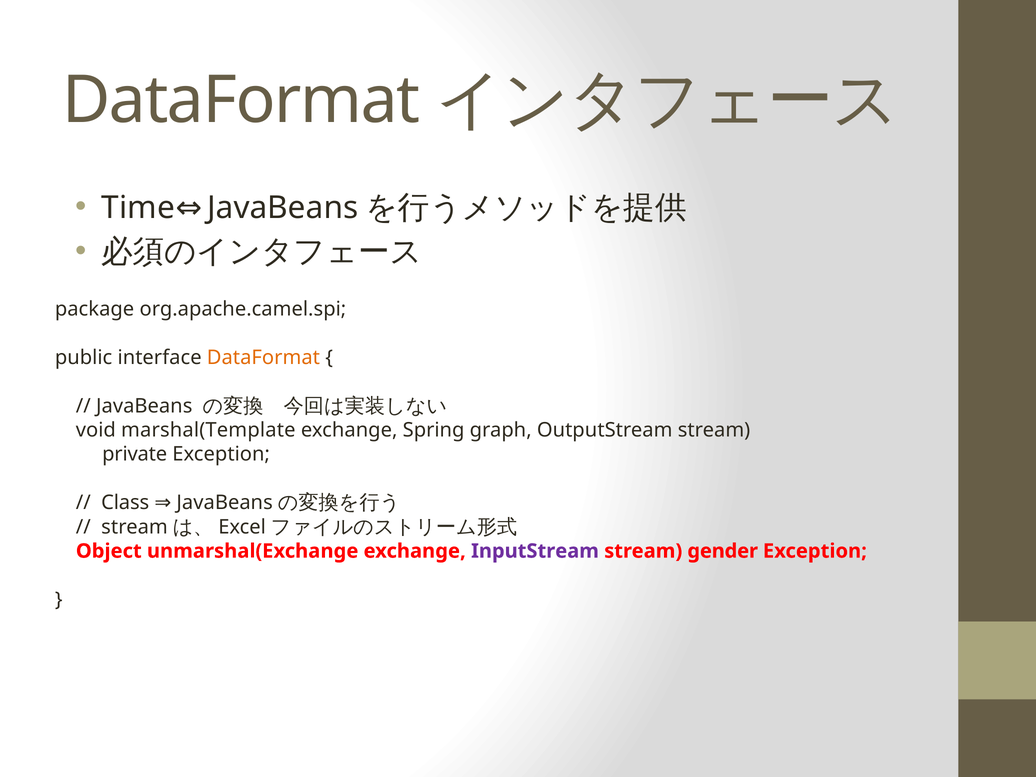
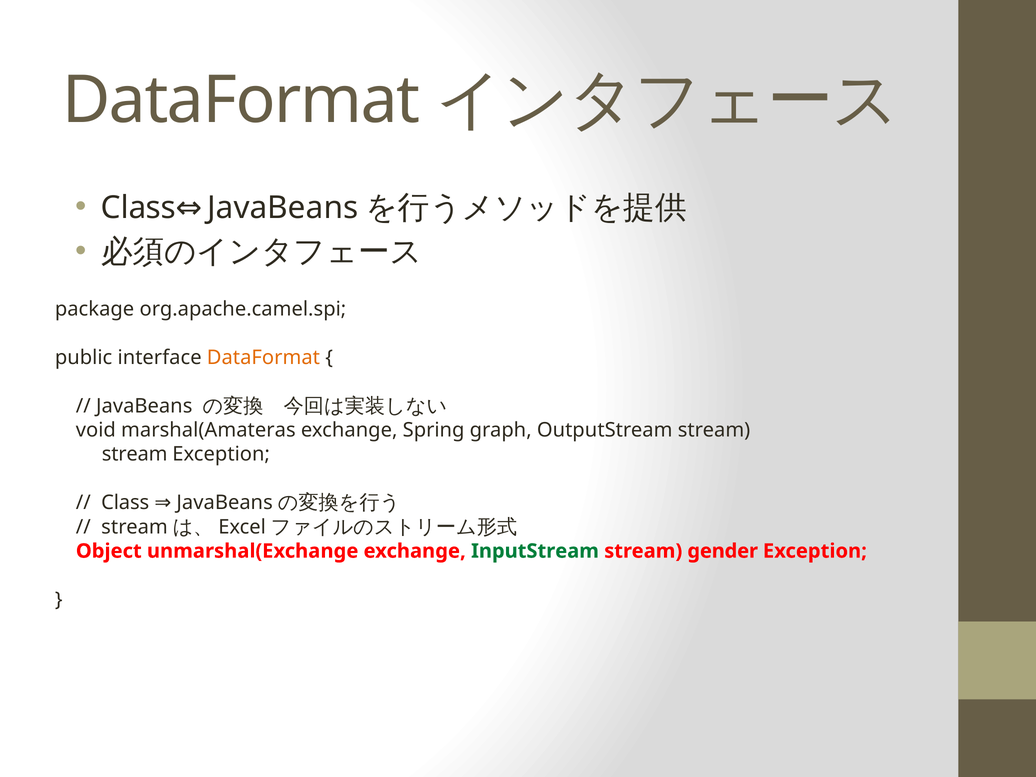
Time: Time -> Class (138, 208)
marshal(Template: marshal(Template -> marshal(Amateras (208, 430)
private: private -> stream (135, 454)
InputStream colour: purple -> green (535, 551)
